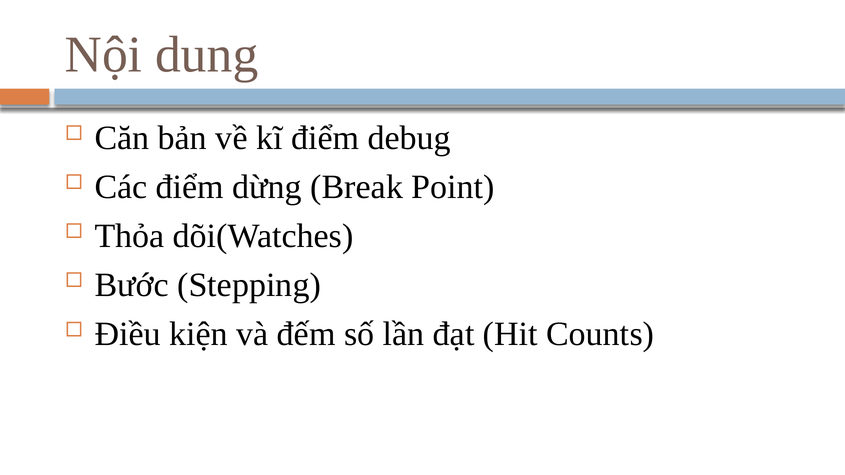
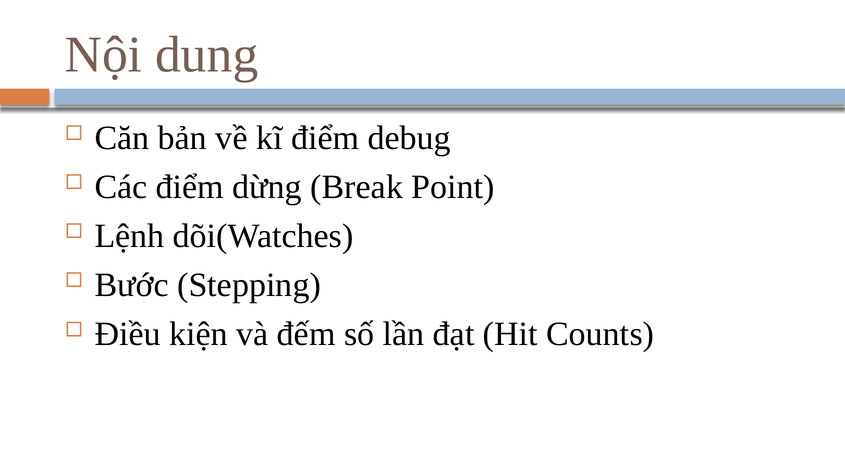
Thỏa: Thỏa -> Lệnh (129, 236)
